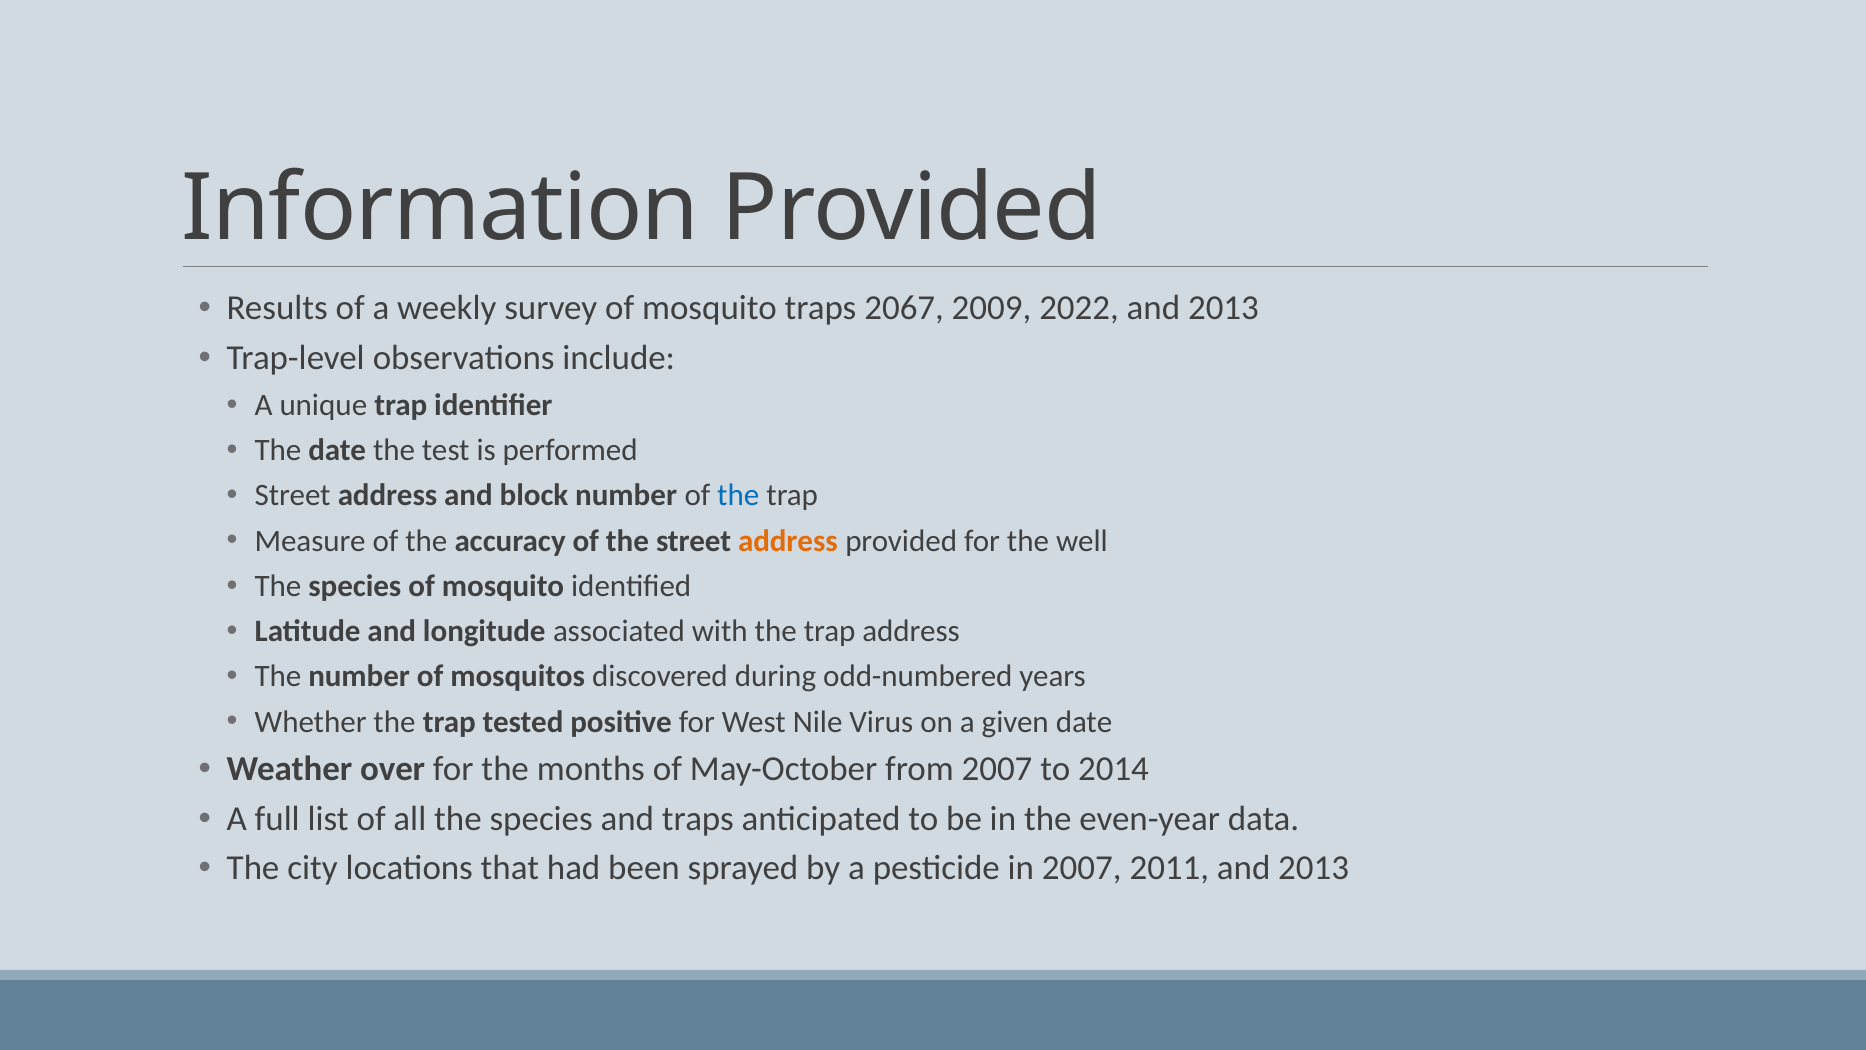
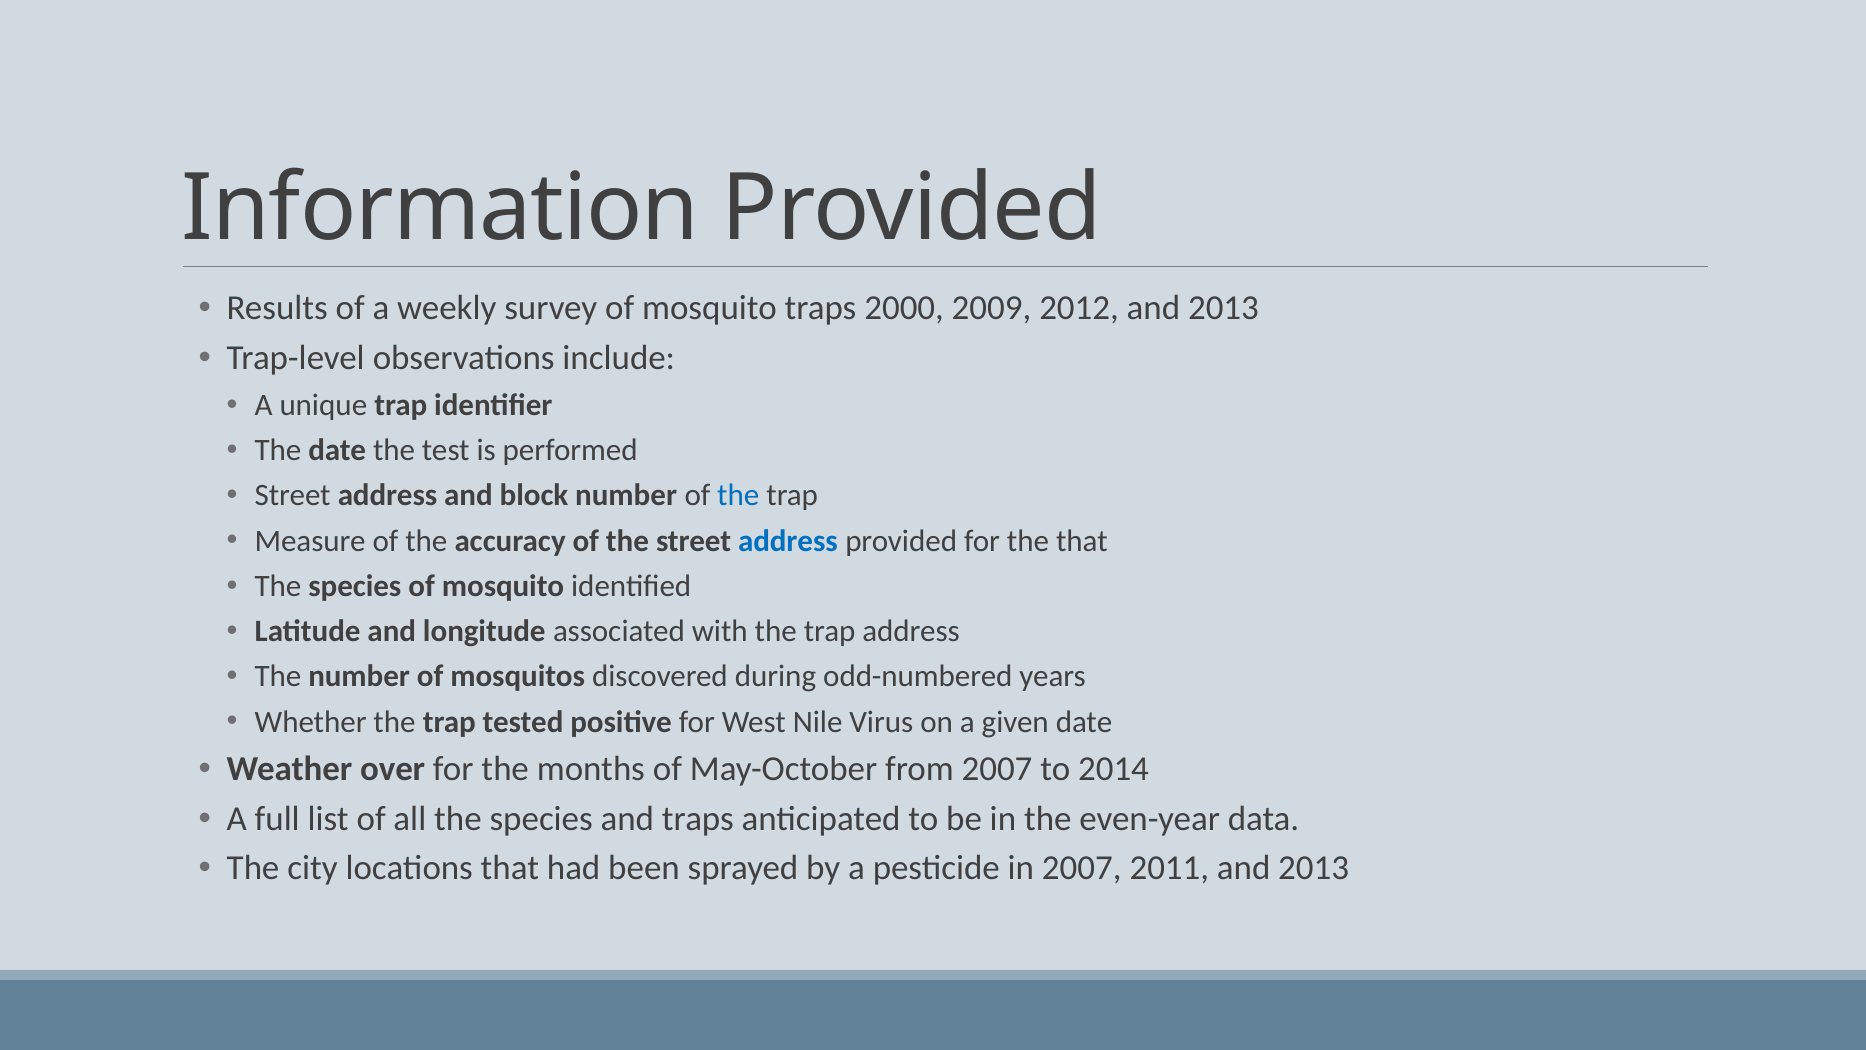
2067: 2067 -> 2000 (904, 308)
2022: 2022 -> 2012 (1079, 308)
address colour: orange -> blue (788, 541)
the well: well -> that (1082, 541)
